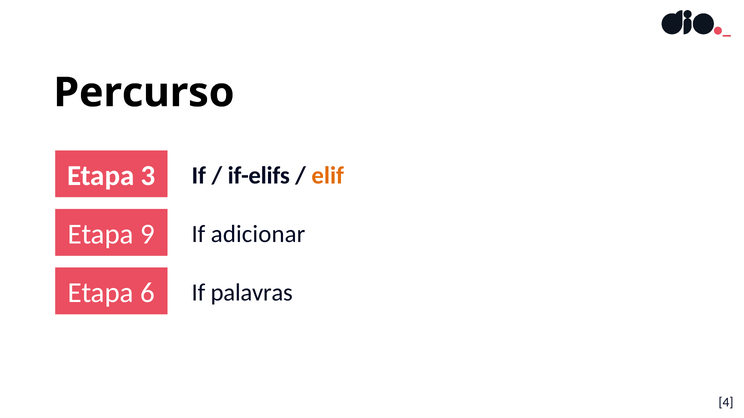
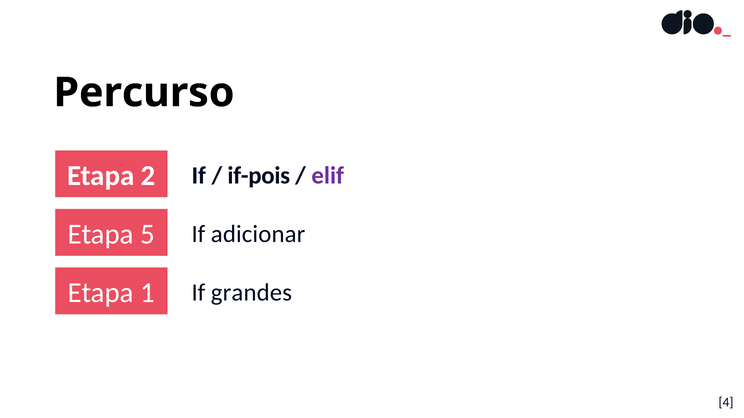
3: 3 -> 2 (148, 176)
if-elifs: if-elifs -> if-pois (259, 176)
elif colour: orange -> purple (328, 176)
9: 9 -> 5 (148, 235)
6: 6 -> 1 (148, 293)
palavras: palavras -> grandes (251, 293)
